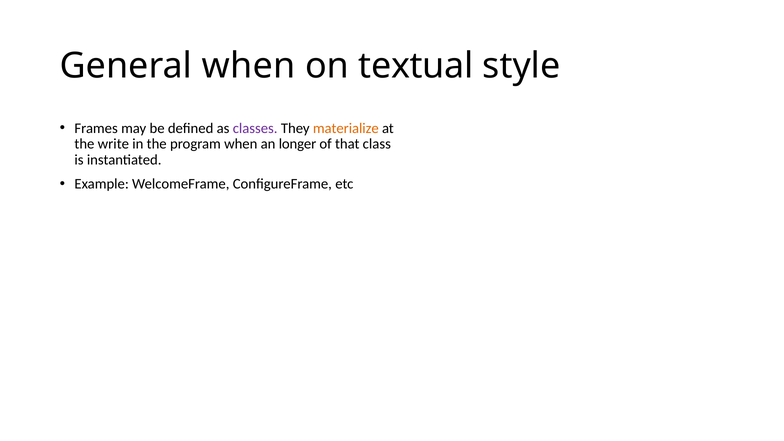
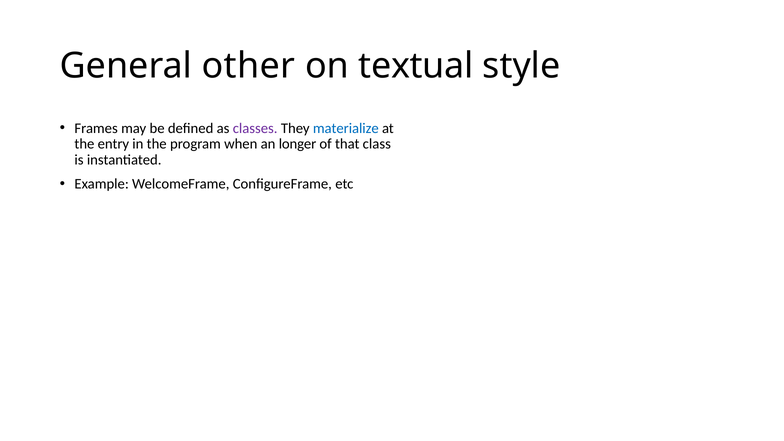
General when: when -> other (249, 66)
materialize colour: orange -> blue (346, 128)
write: write -> entry (113, 144)
